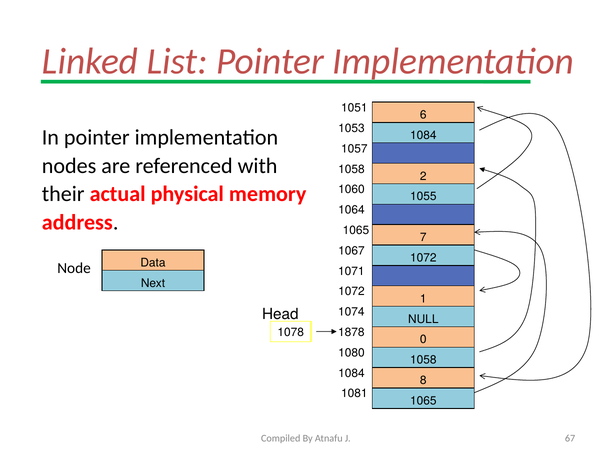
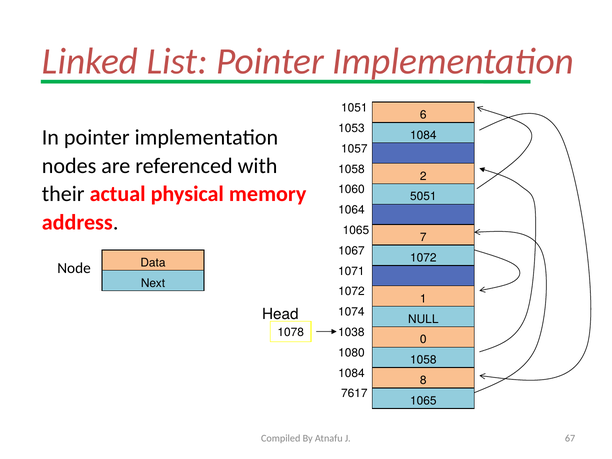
1055: 1055 -> 5051 (423, 197)
1878: 1878 -> 1038 (351, 332)
1081: 1081 -> 7617 (354, 393)
